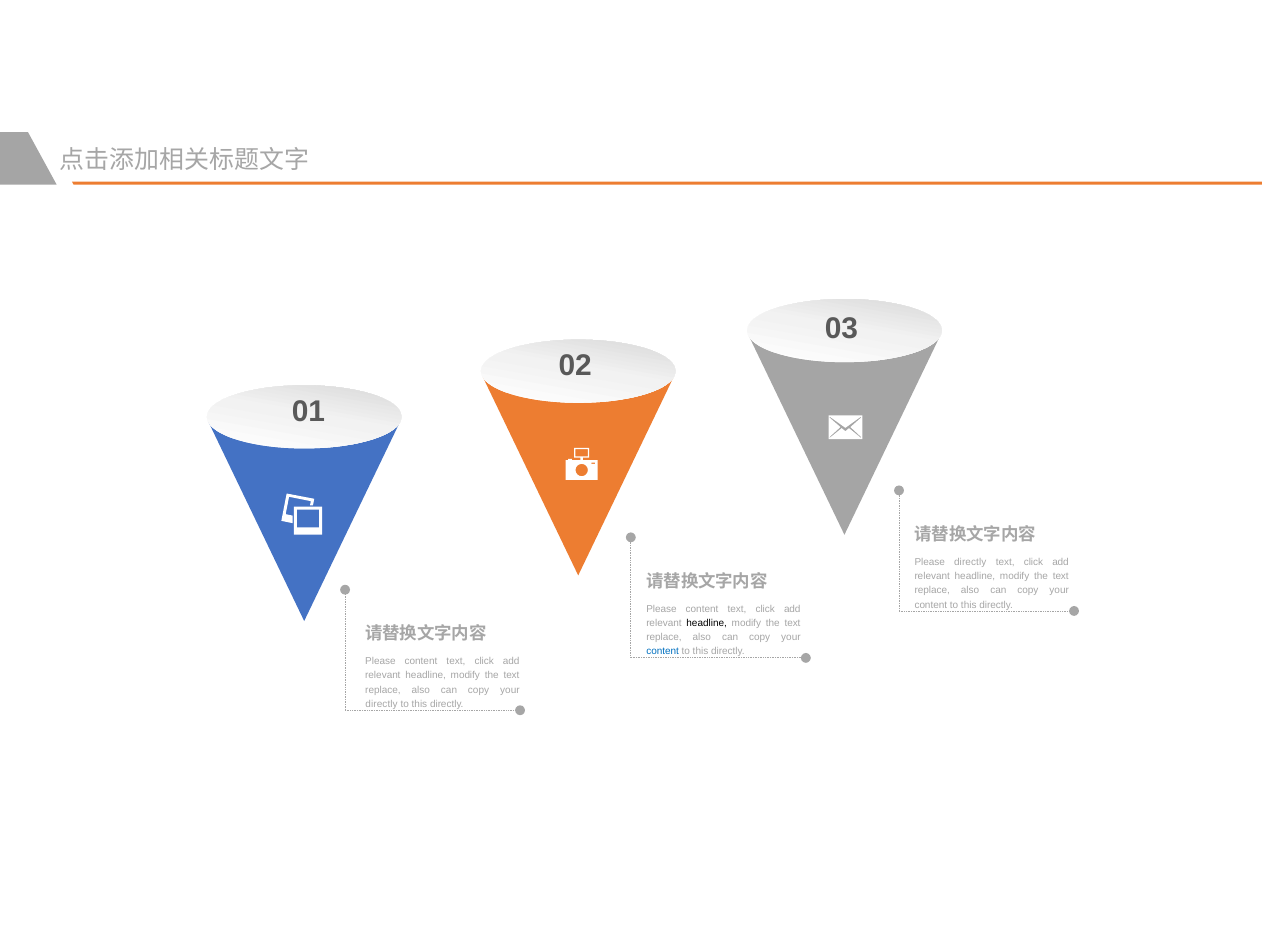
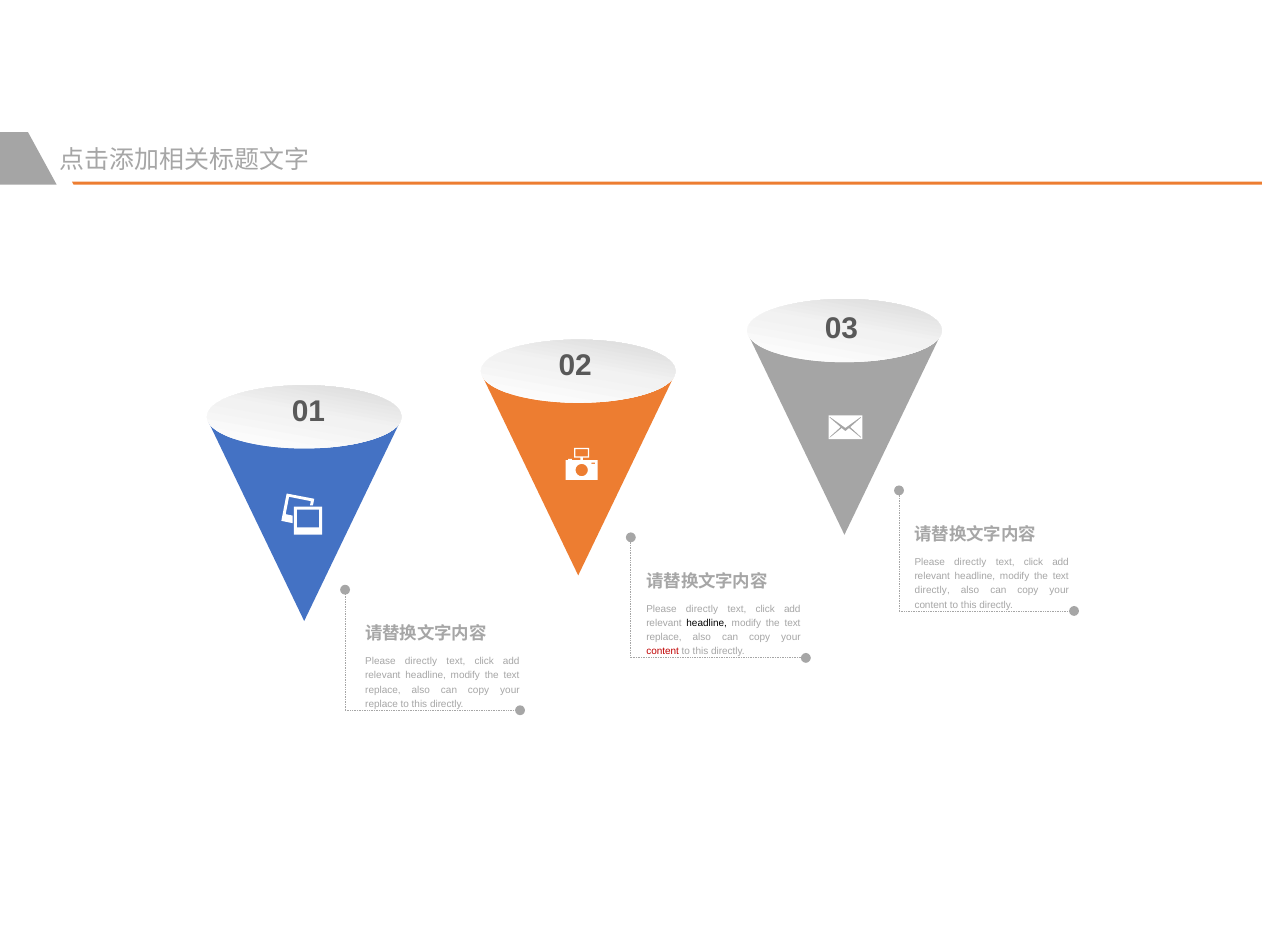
replace: replace -> directly (932, 591)
content: content -> directly (702, 609)
content colour: blue -> red (663, 652)
content: content -> directly (421, 661)
directly: directly -> replace (382, 704)
